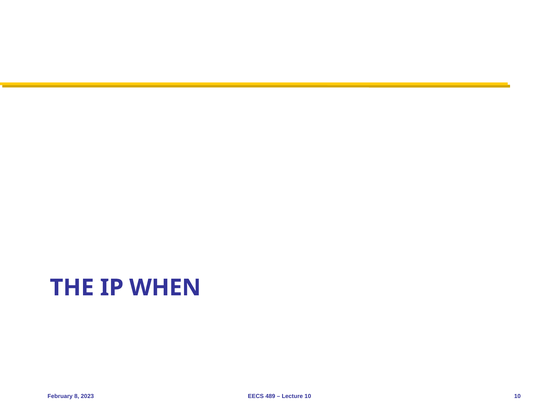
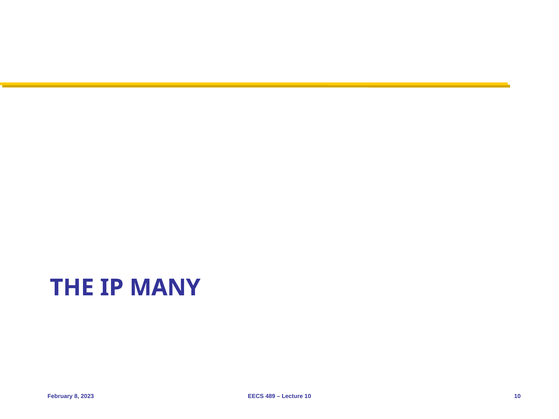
WHEN: WHEN -> MANY (165, 288)
